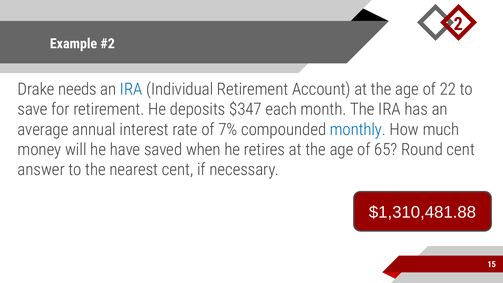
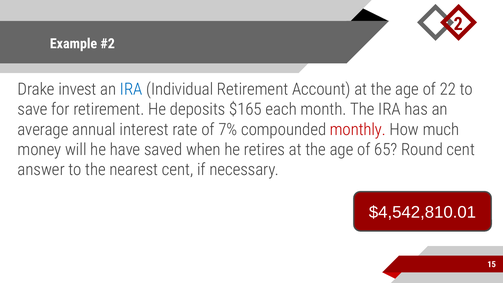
needs: needs -> invest (77, 89)
$347: $347 -> $165 (246, 109)
monthly colour: blue -> red (358, 130)
$1,310,481.88: $1,310,481.88 -> $4,542,810.01 (422, 212)
